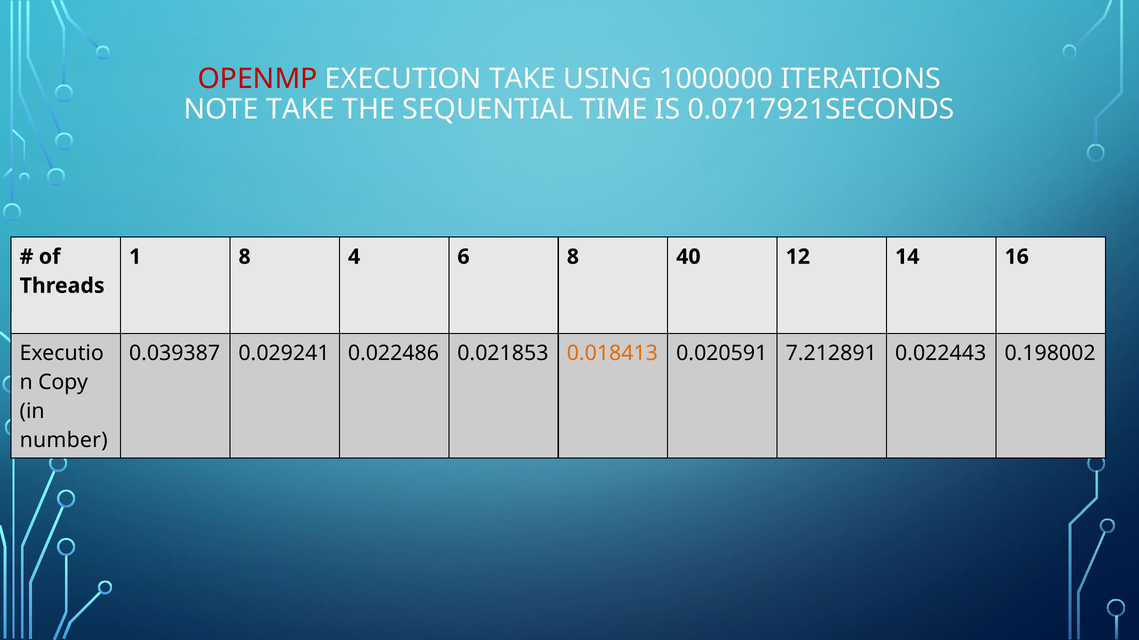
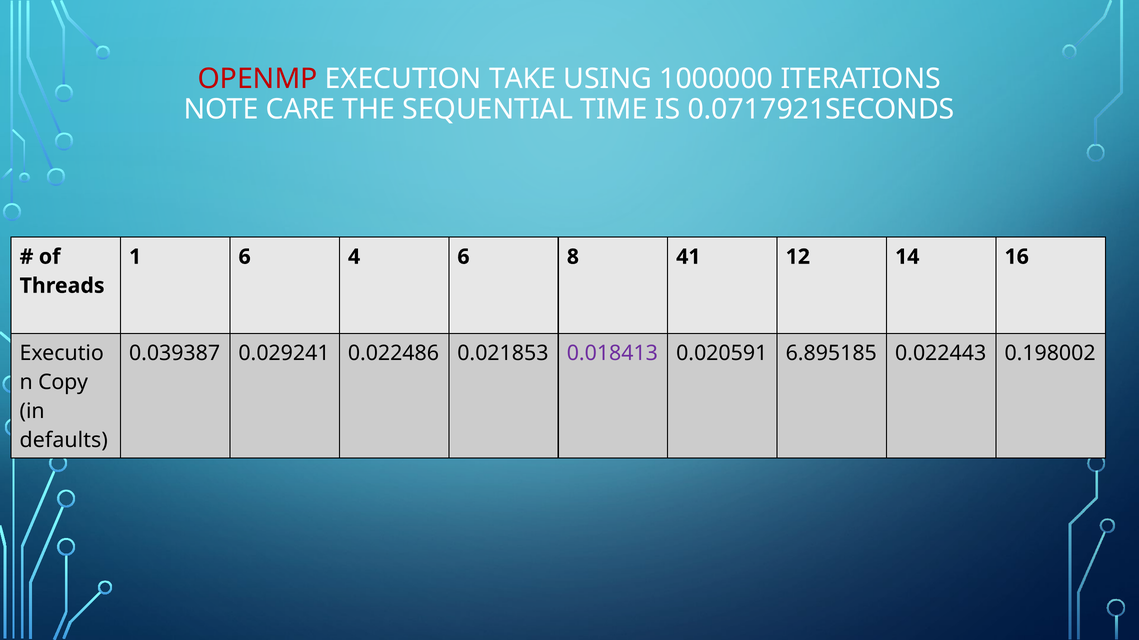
NOTE TAKE: TAKE -> CARE (300, 110)
1 8: 8 -> 6 (245, 257)
40: 40 -> 41 (688, 257)
0.018413 colour: orange -> purple (612, 354)
7.212891: 7.212891 -> 6.895185 (831, 354)
number: number -> defaults (64, 441)
